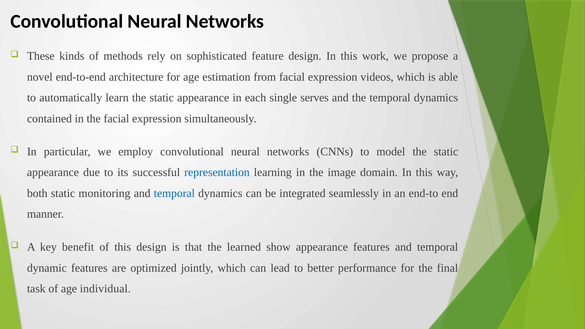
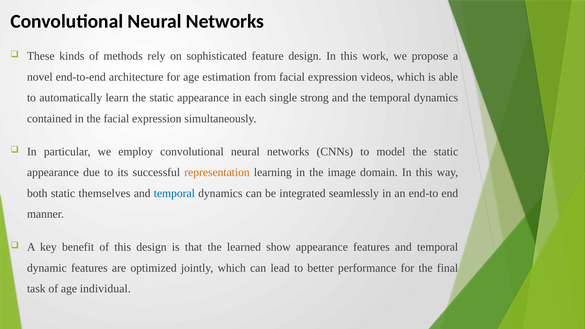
serves: serves -> strong (315, 98)
representation colour: blue -> orange (217, 172)
monitoring: monitoring -> themselves (104, 193)
